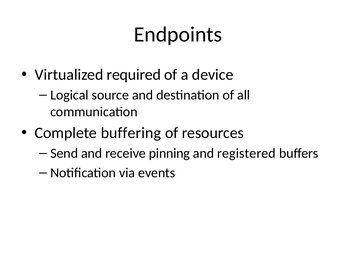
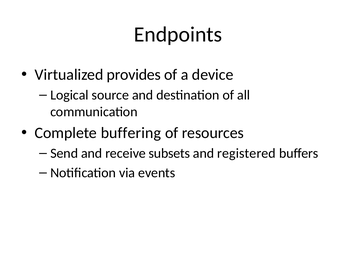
required: required -> provides (134, 75)
pinning: pinning -> subsets (169, 153)
